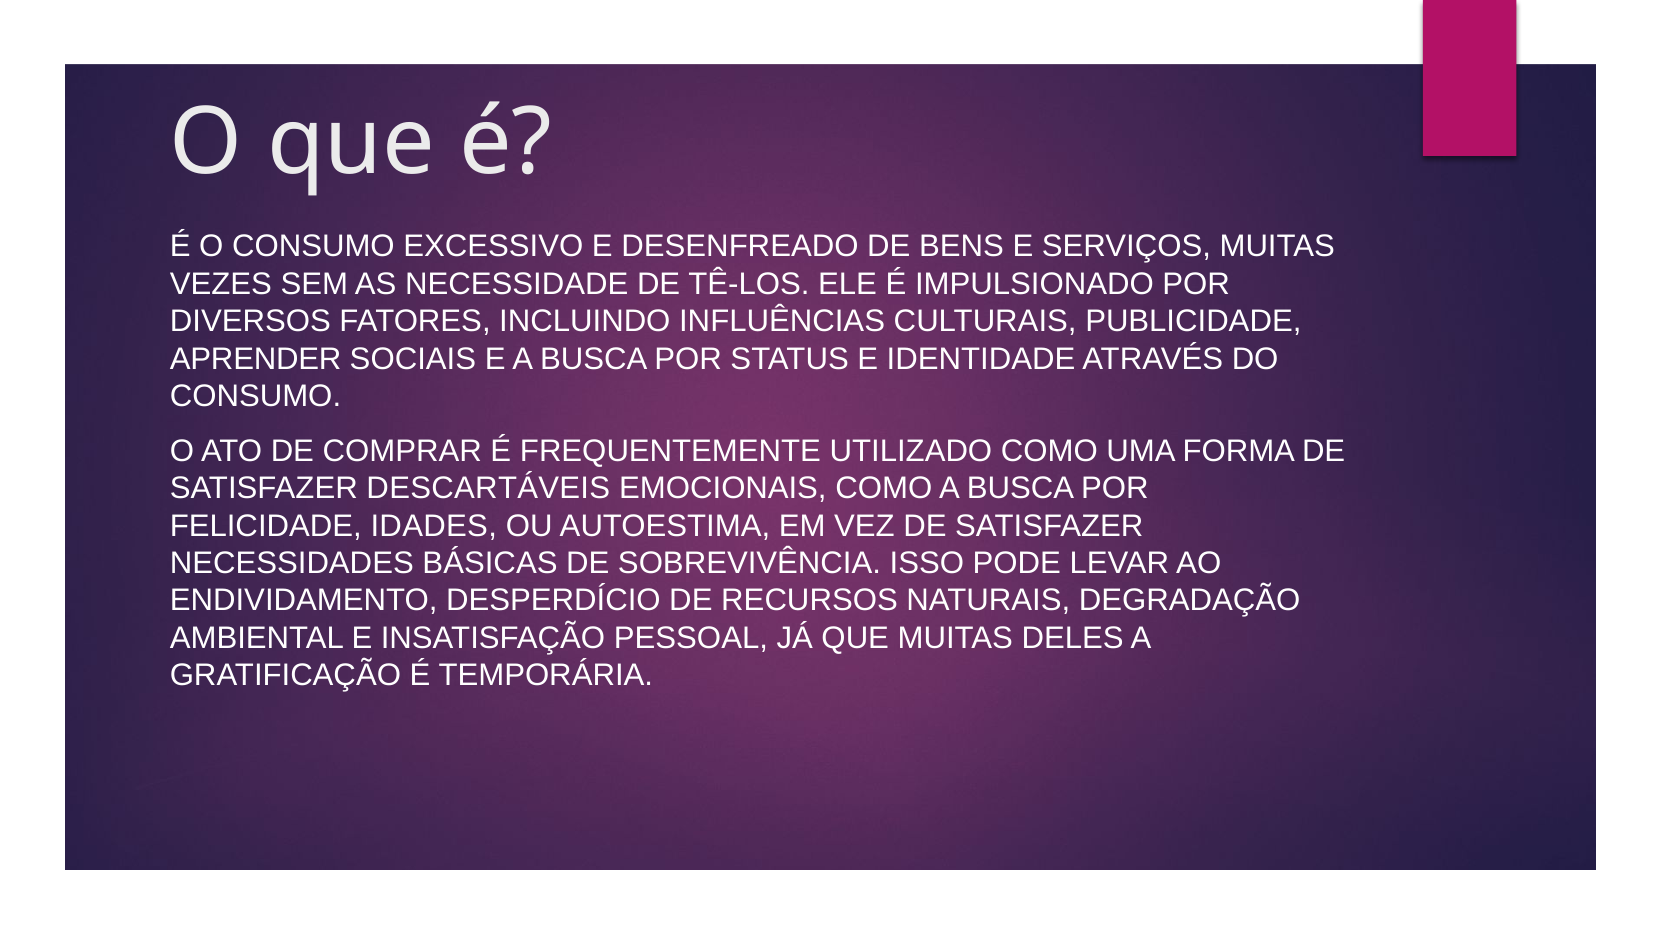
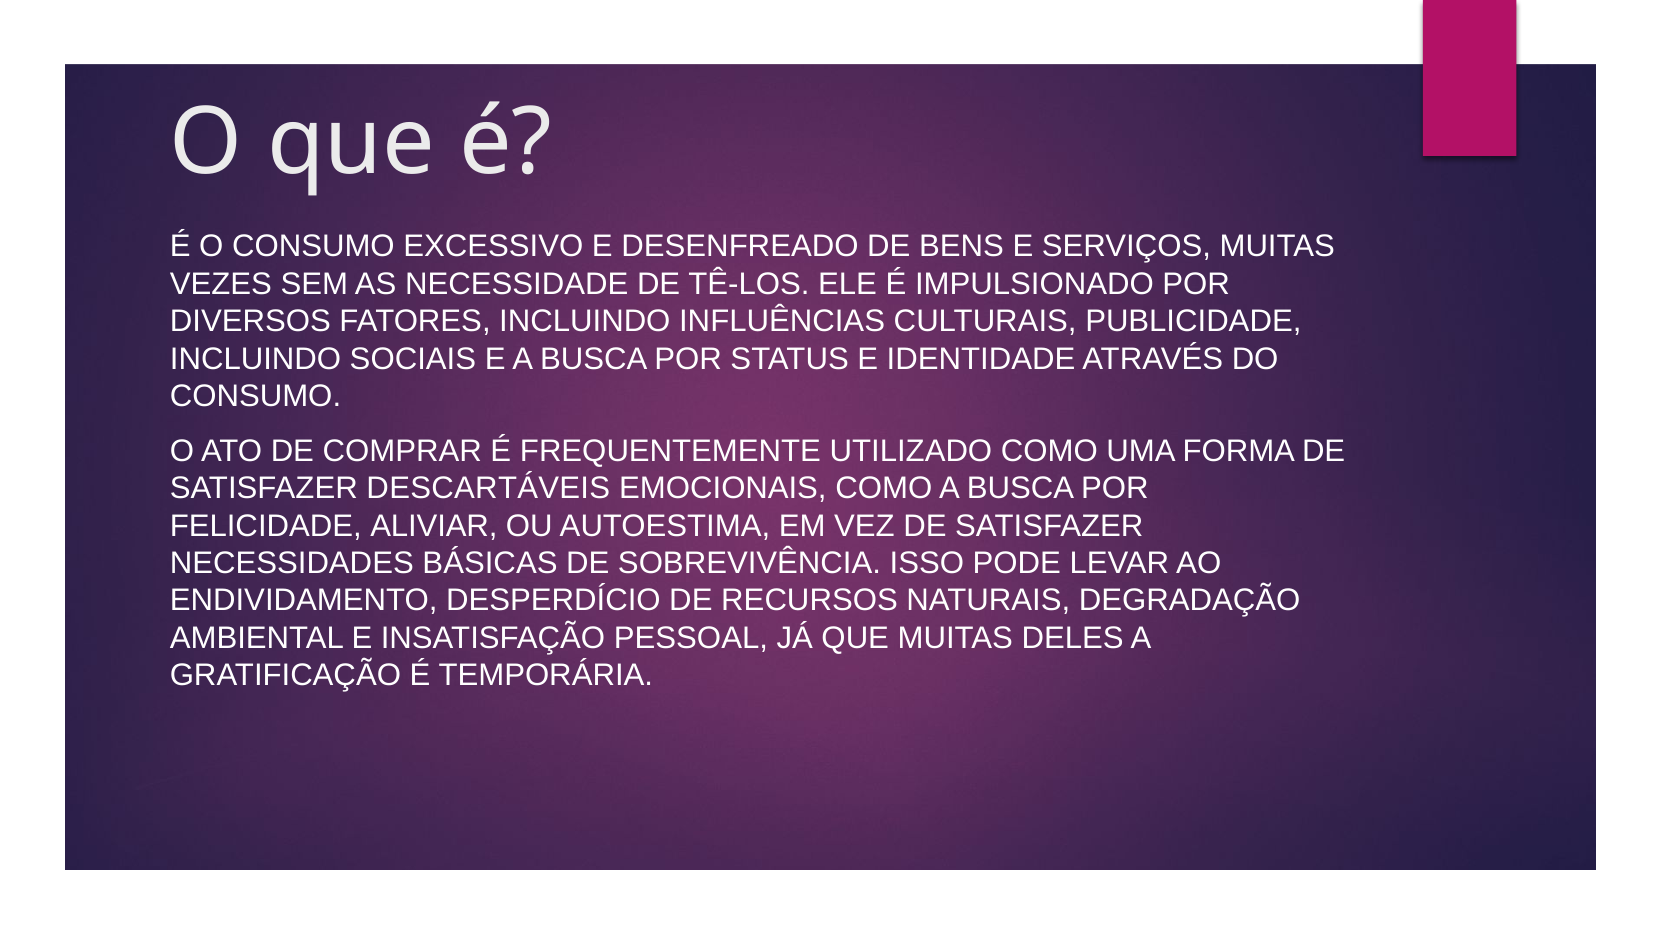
APRENDER: APRENDER -> INCLUINDO (256, 359)
IDADES: IDADES -> ALIVIAR (434, 526)
